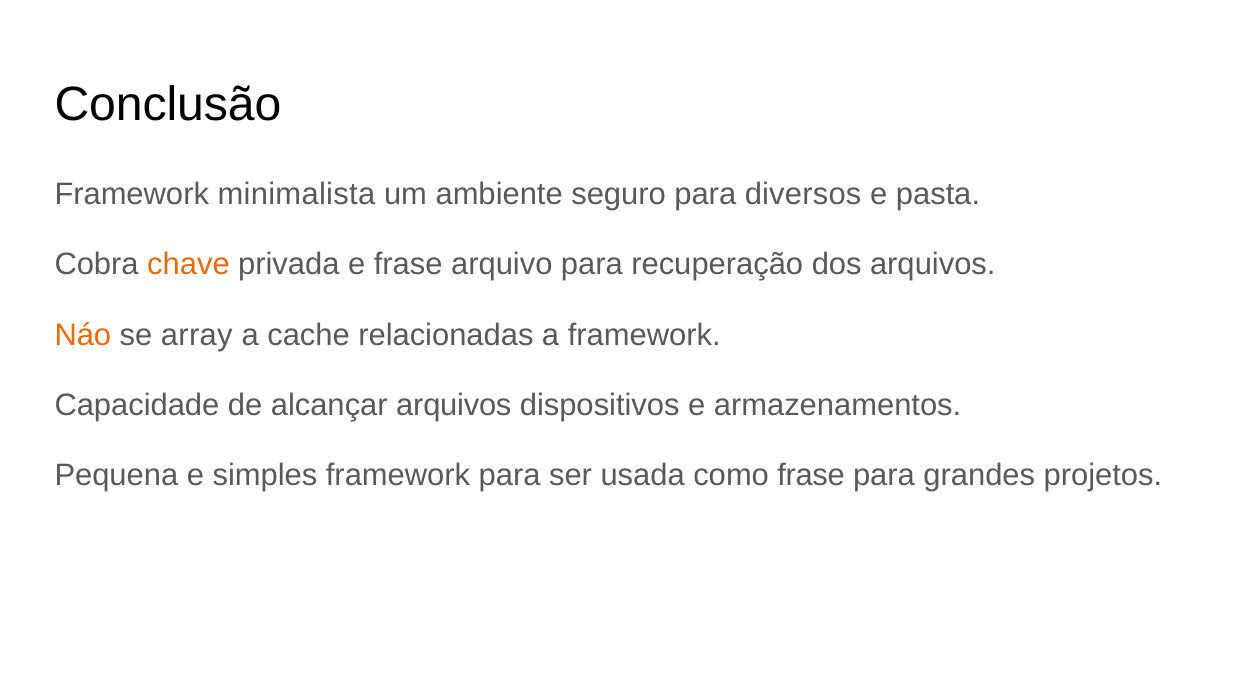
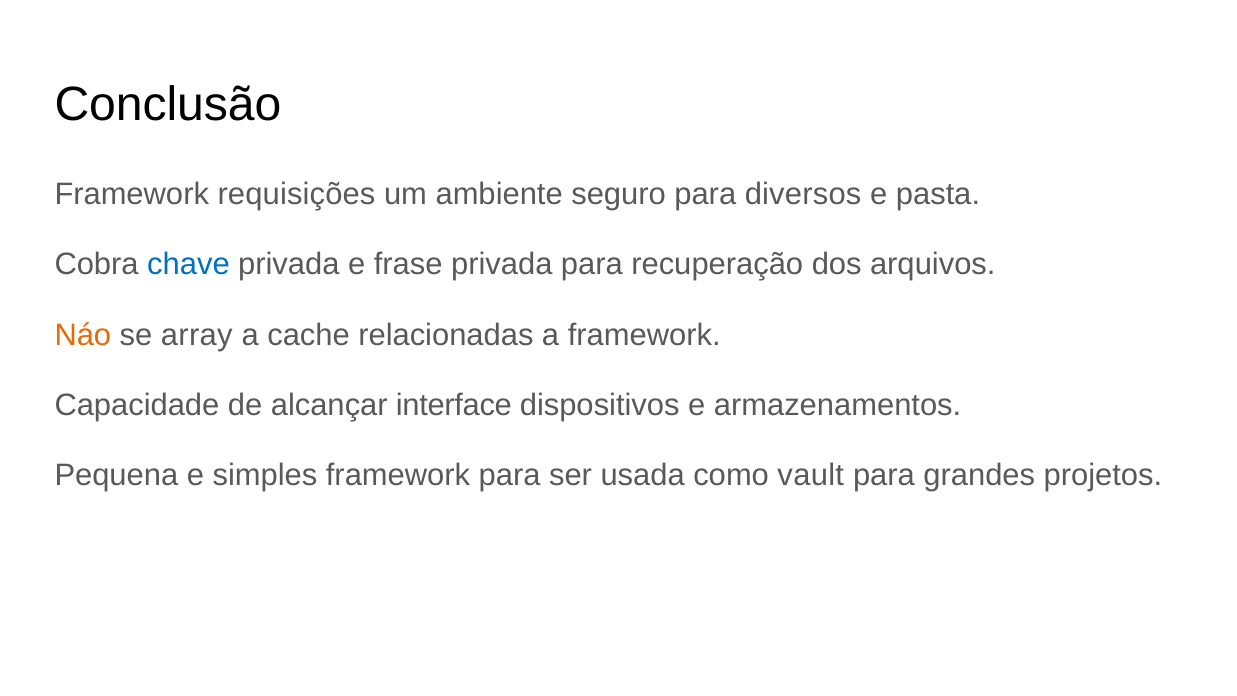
minimalista: minimalista -> requisições (296, 195)
chave colour: orange -> blue (188, 265)
frase arquivo: arquivo -> privada (502, 265)
alcançar arquivos: arquivos -> interface (454, 405)
como frase: frase -> vault (811, 475)
